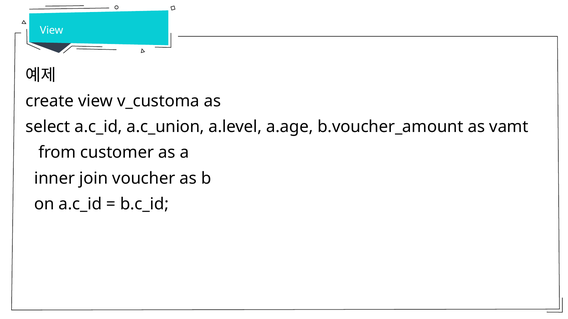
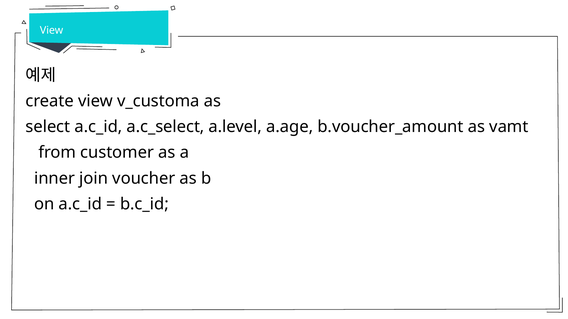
a.c_union: a.c_union -> a.c_select (166, 127)
